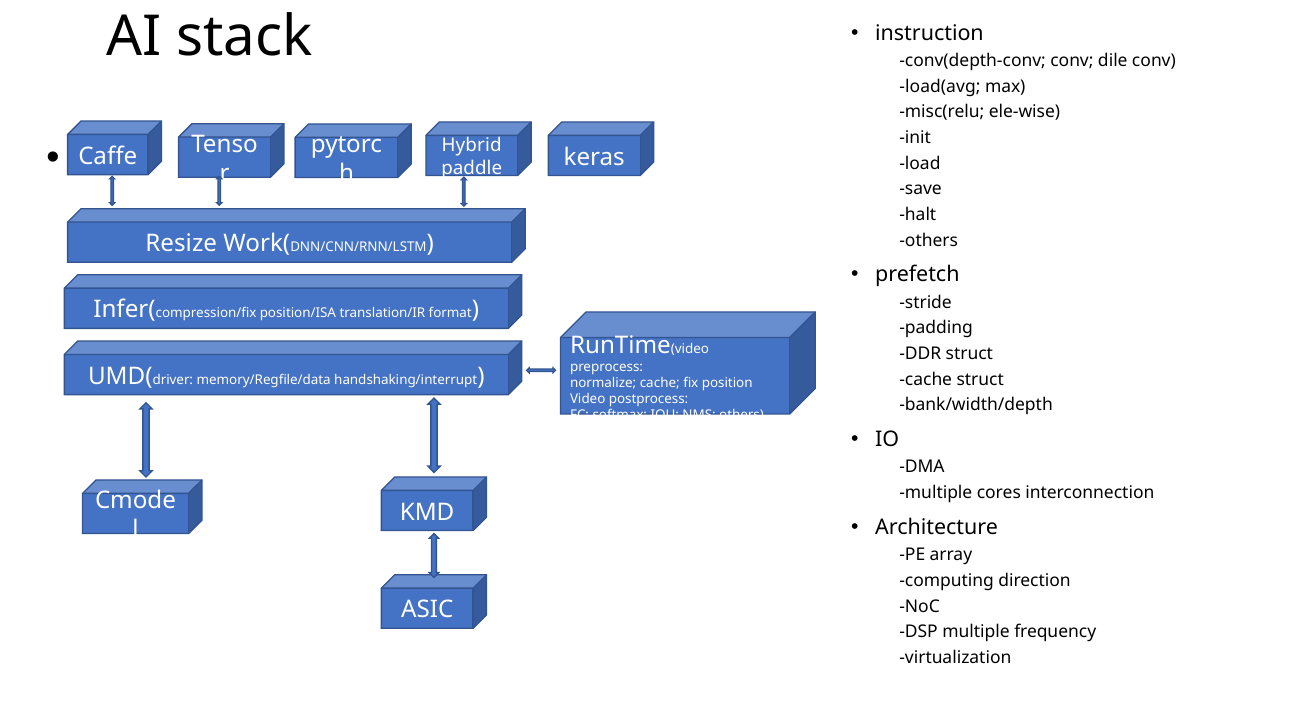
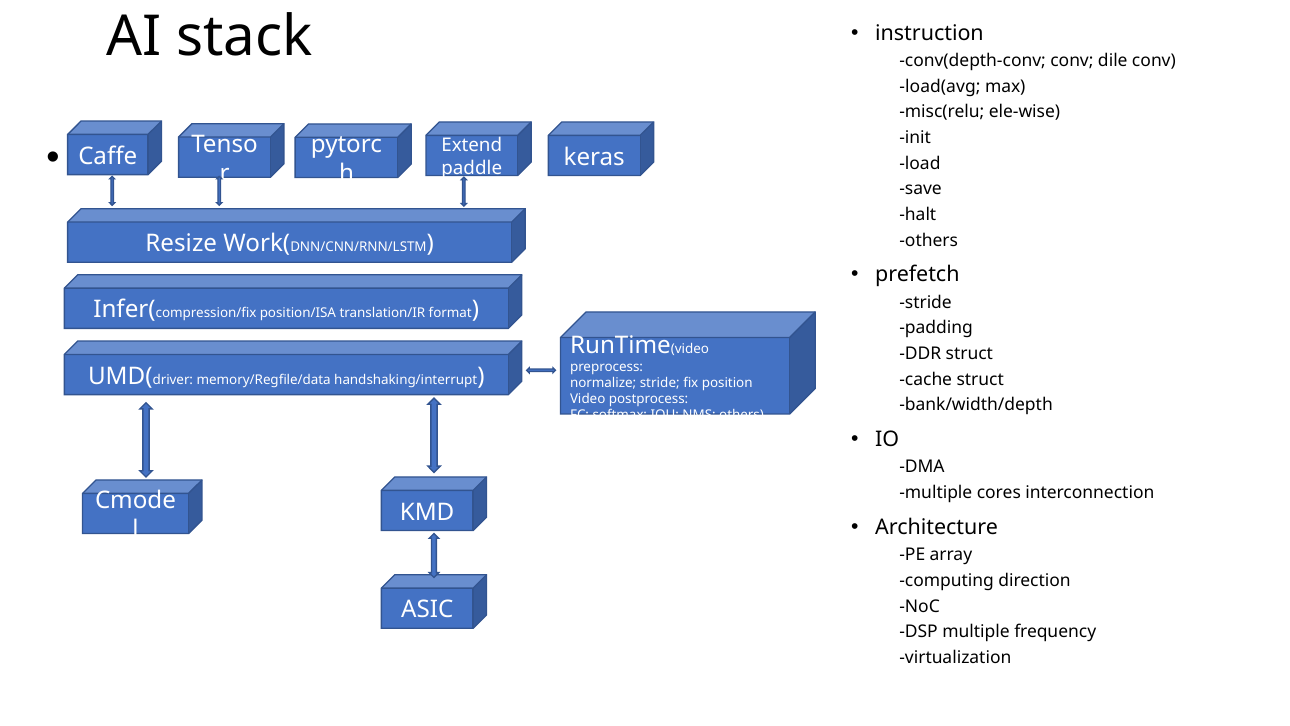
Hybrid: Hybrid -> Extend (472, 145)
normalize cache: cache -> stride (660, 383)
